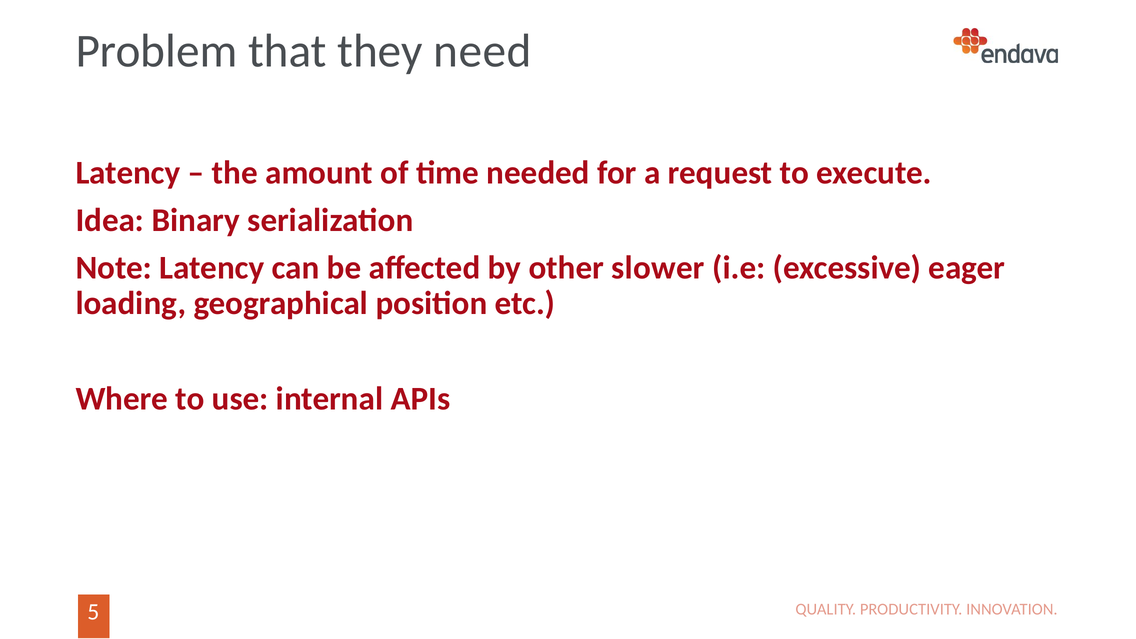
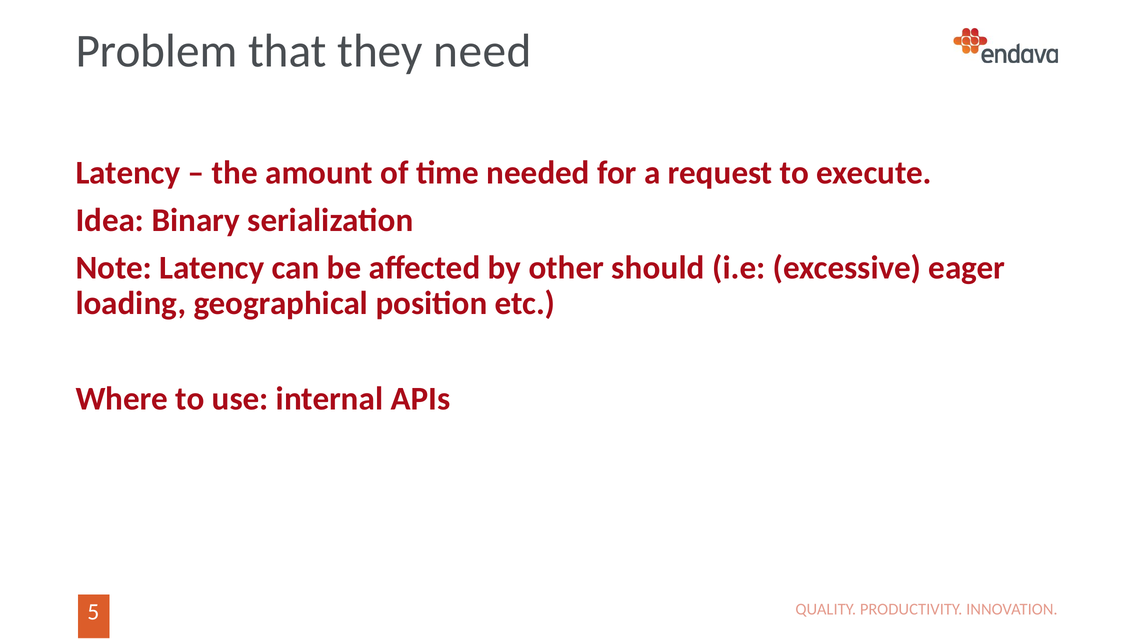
slower: slower -> should (658, 268)
